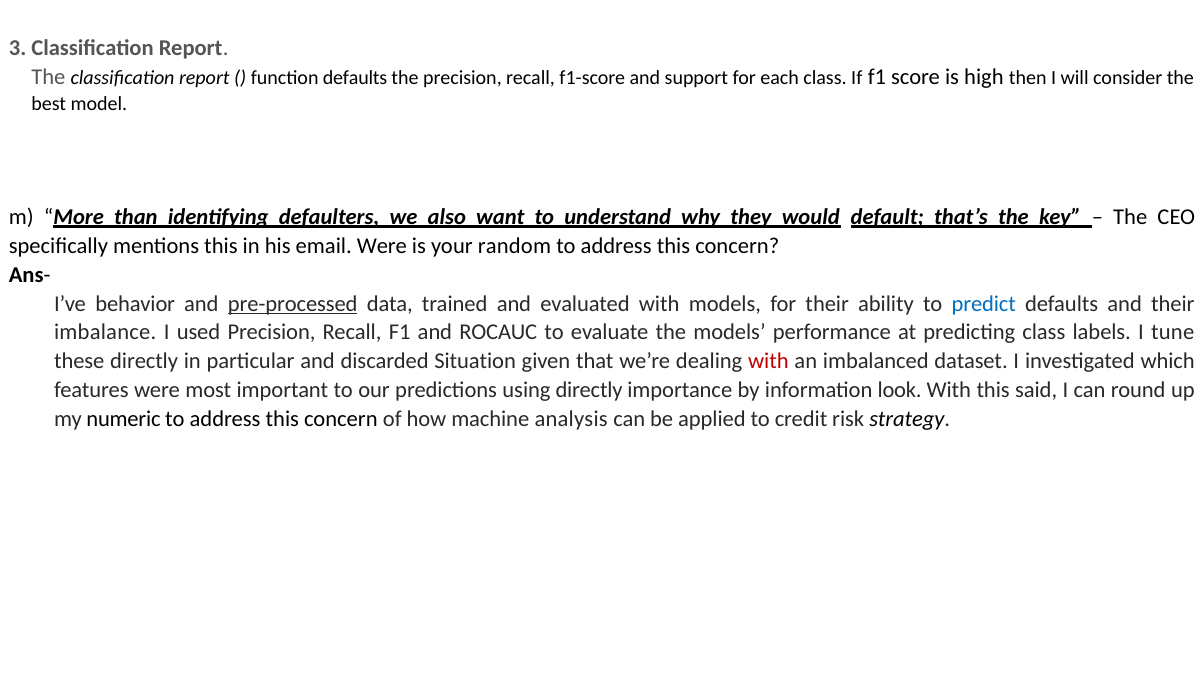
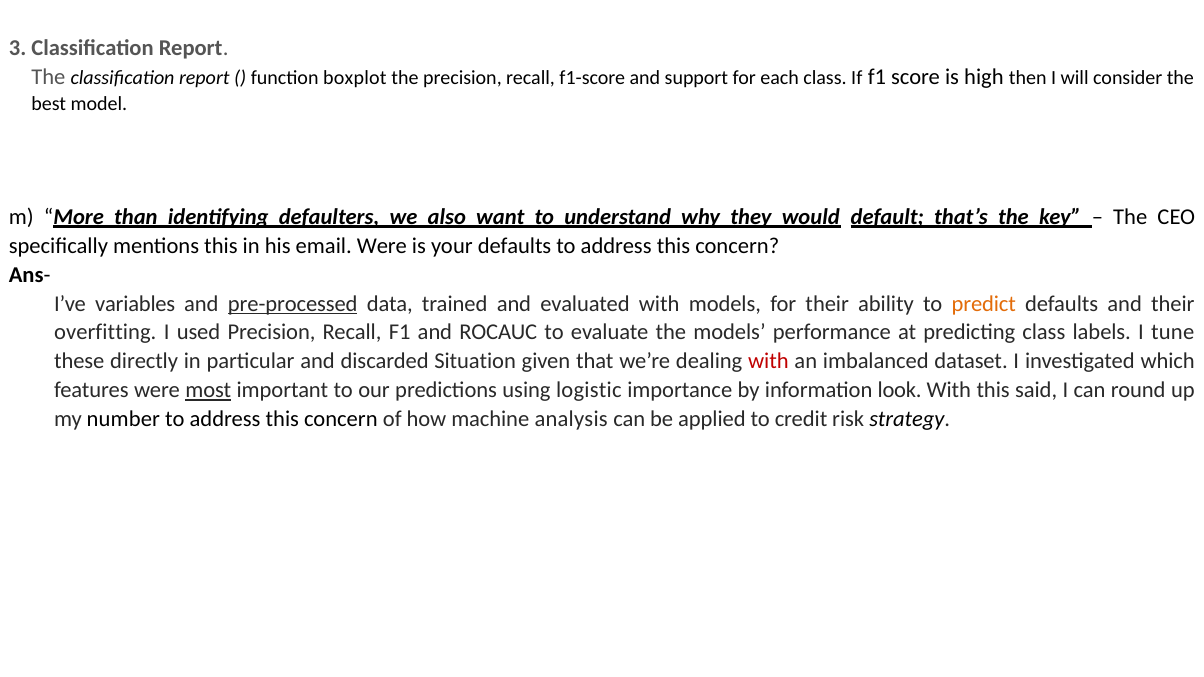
function defaults: defaults -> boxplot (355, 77)
your random: random -> defaults (515, 246)
behavior: behavior -> variables (135, 304)
predict colour: blue -> orange (984, 304)
imbalance: imbalance -> overfitting (105, 333)
most underline: none -> present (208, 391)
using directly: directly -> logistic (589, 391)
numeric: numeric -> number (123, 420)
